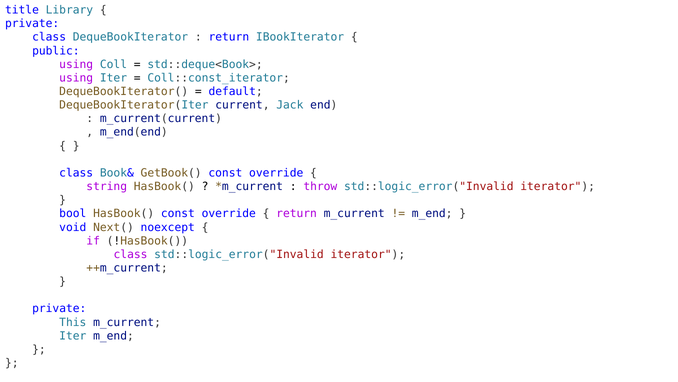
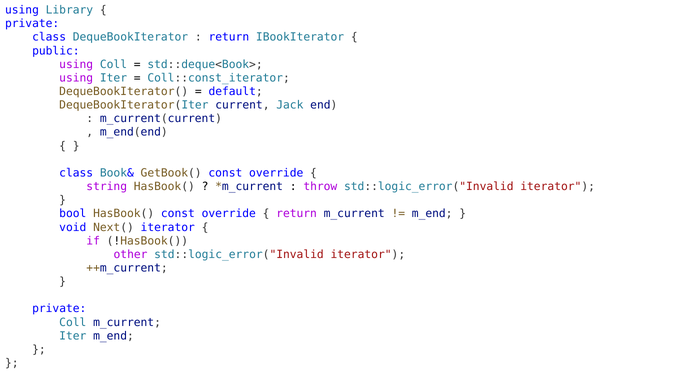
title: title -> using (22, 10)
Next( noexcept: noexcept -> iterator (168, 227)
class: class -> other (131, 254)
This: This -> Coll (73, 322)
